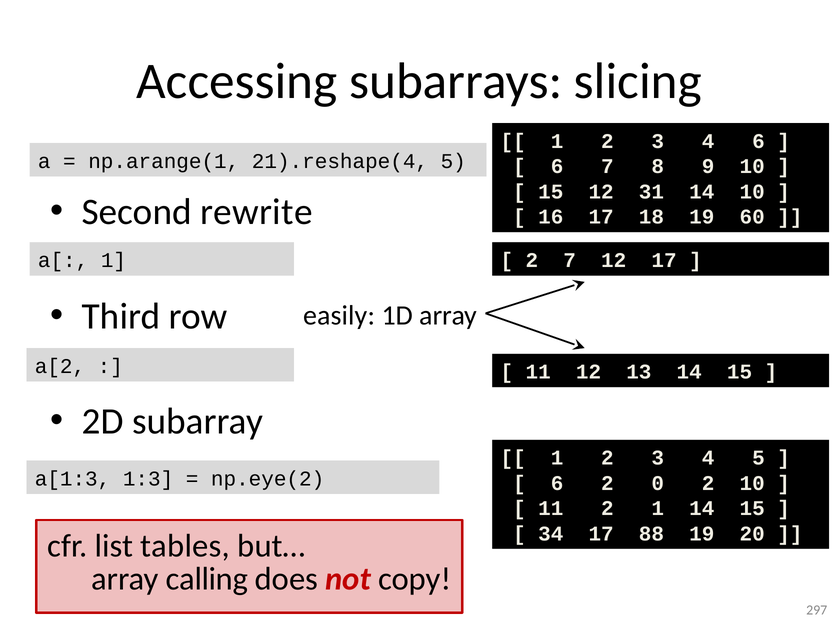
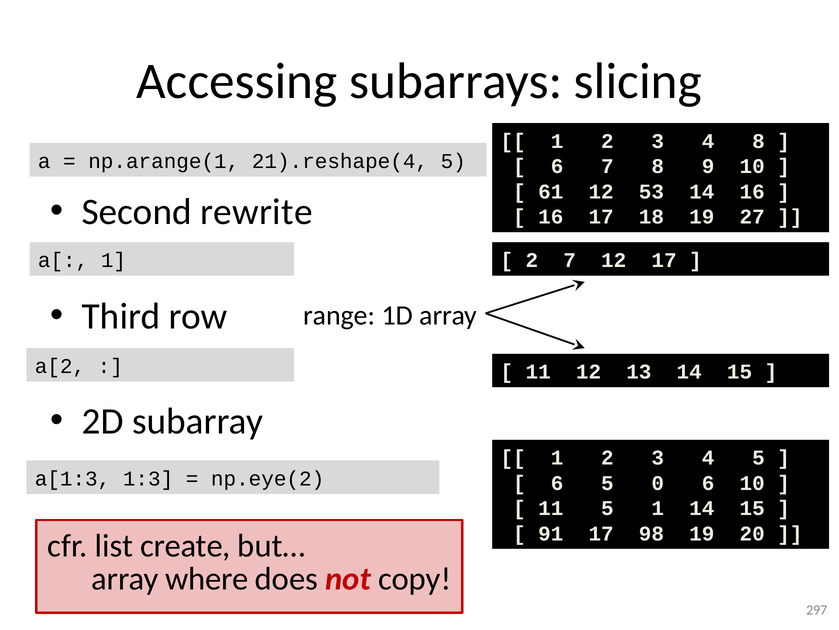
4 6: 6 -> 8 (758, 141)
15: 15 -> 61 (551, 191)
31: 31 -> 53 (651, 191)
14 10: 10 -> 16 (752, 191)
60: 60 -> 27 (752, 217)
easily: easily -> range (339, 315)
6 2: 2 -> 5 (607, 483)
0 2: 2 -> 6 (708, 483)
11 2: 2 -> 5 (607, 508)
34: 34 -> 91 (551, 533)
88: 88 -> 98 (651, 533)
tables: tables -> create (185, 545)
calling: calling -> where (207, 578)
